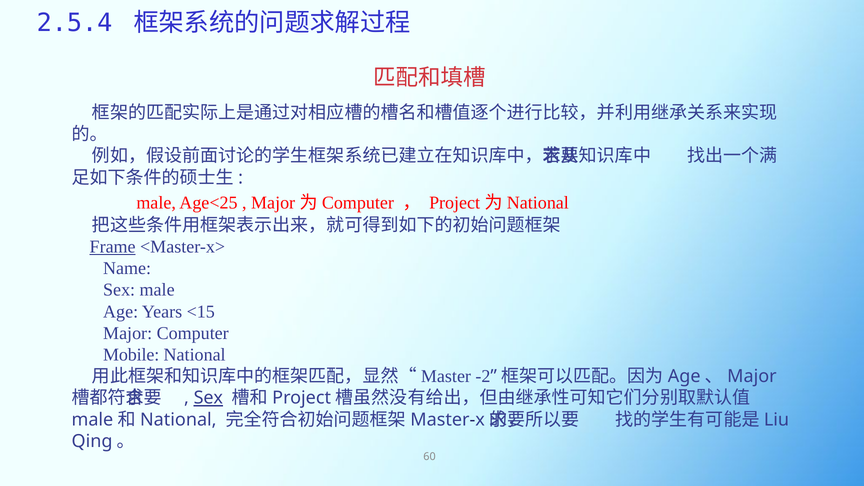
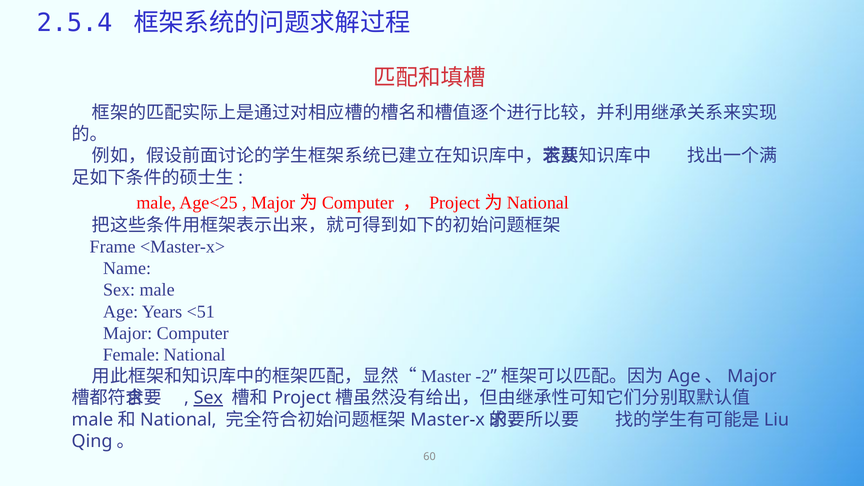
Frame underline: present -> none (113, 247)
<15: <15 -> <51 (201, 312)
Mobile: Mobile -> Female (131, 355)
